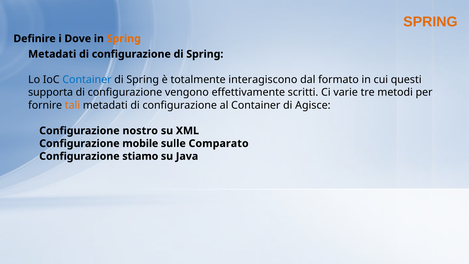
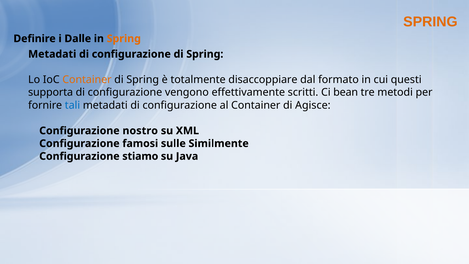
Dove: Dove -> Dalle (78, 39)
Container colour: blue -> orange (87, 80)
interagiscono: interagiscono -> disaccoppiare (263, 80)
varie: varie -> bean (346, 92)
tali colour: orange -> blue (72, 105)
mobile: mobile -> famosi (140, 143)
Comparato: Comparato -> Similmente (219, 143)
